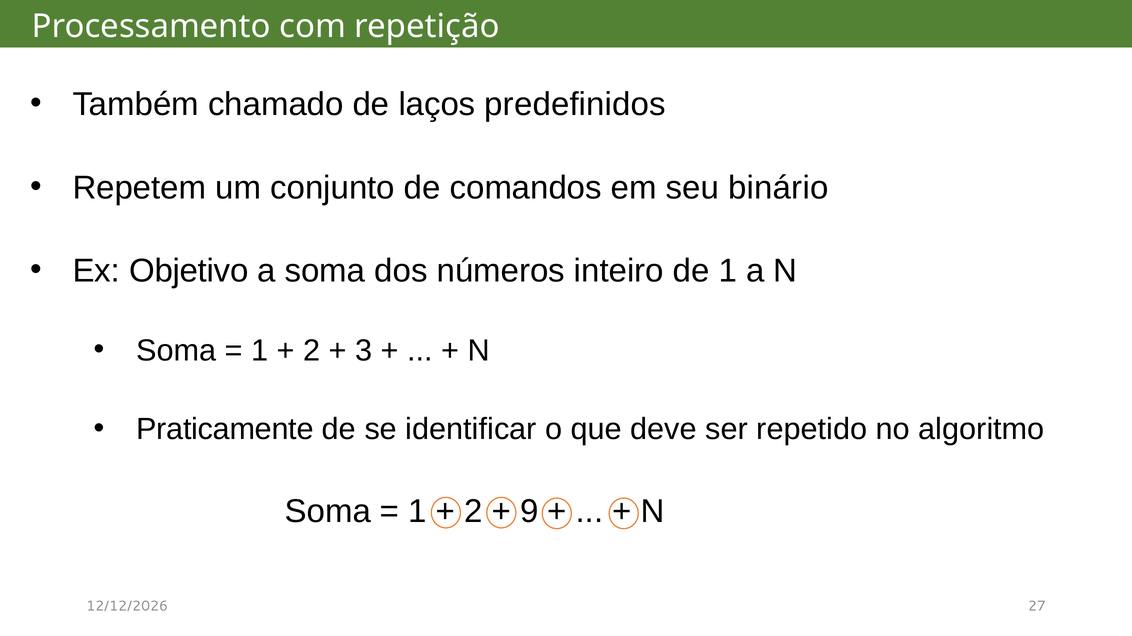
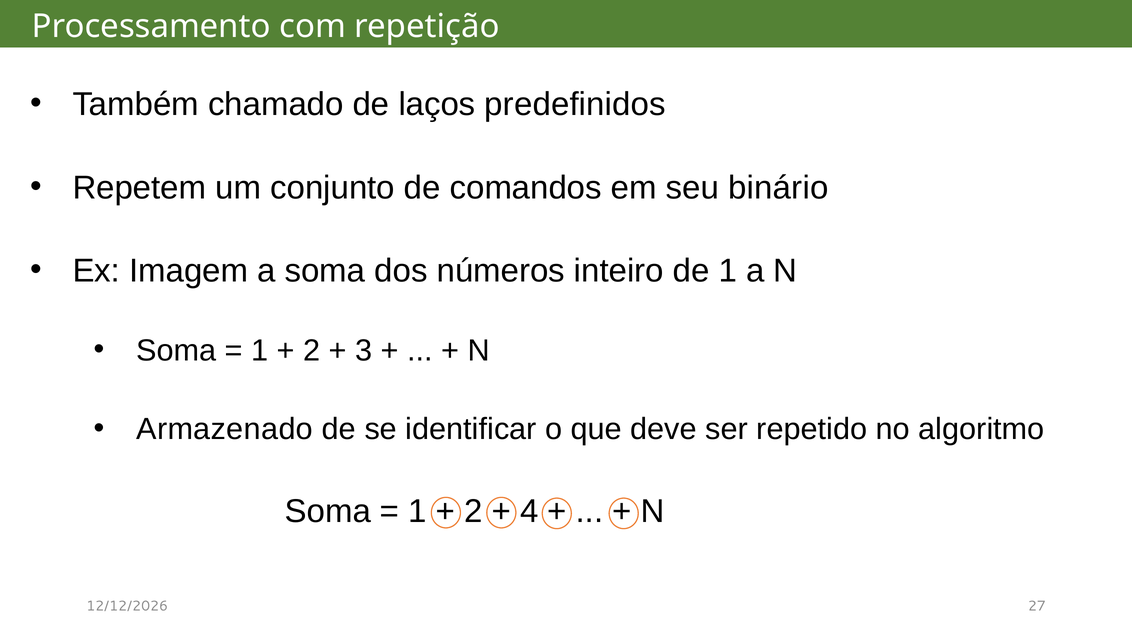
Objetivo: Objetivo -> Imagem (189, 271)
Praticamente: Praticamente -> Armazenado (225, 430)
9: 9 -> 4 (529, 512)
